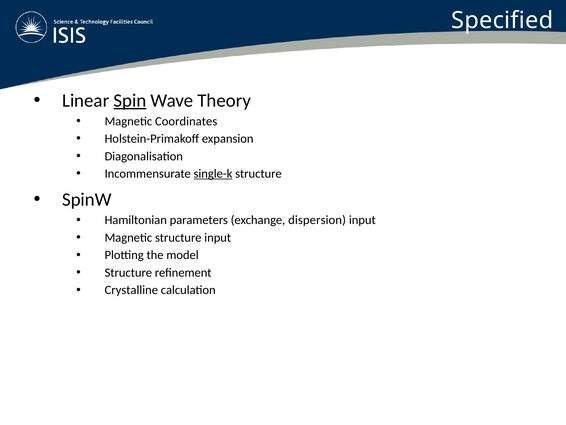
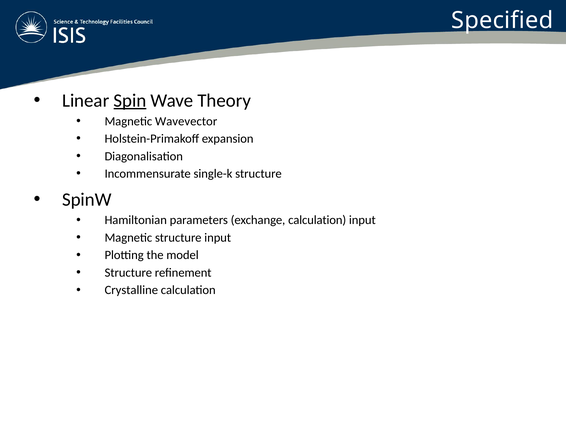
Coordinates: Coordinates -> Wavevector (186, 121)
single-k underline: present -> none (213, 173)
exchange dispersion: dispersion -> calculation (317, 220)
